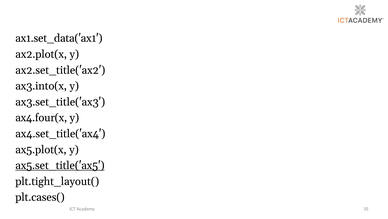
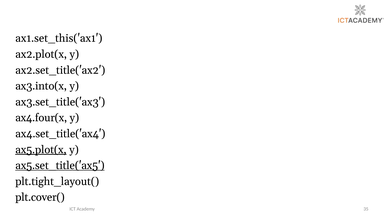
ax1.set_data('ax1: ax1.set_data('ax1 -> ax1.set_this('ax1 (59, 38)
ax5.plot(x underline: none -> present (41, 149)
plt.cases(: plt.cases( -> plt.cover( (40, 197)
